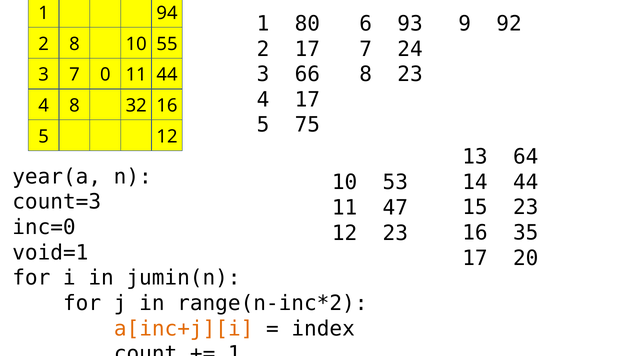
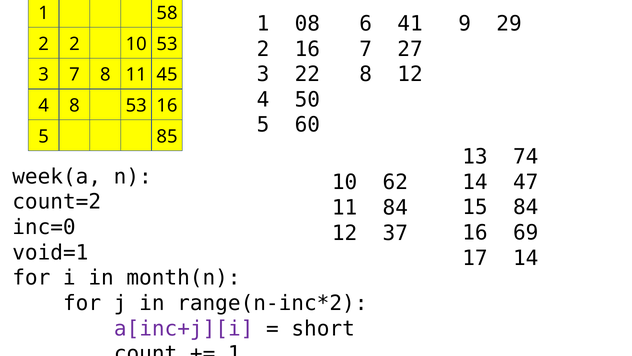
94: 94 -> 58 (167, 13)
80: 80 -> 08 (307, 24)
93: 93 -> 41 (410, 24)
92: 92 -> 29 (509, 24)
2 8: 8 -> 2 (74, 44)
10 55: 55 -> 53 (167, 44)
2 17: 17 -> 16 (307, 49)
24: 24 -> 27 (410, 49)
66: 66 -> 22 (307, 74)
8 23: 23 -> 12 (410, 74)
7 0: 0 -> 8 (105, 75)
11 44: 44 -> 45 (167, 75)
4 17: 17 -> 50 (307, 100)
8 32: 32 -> 53 (136, 106)
75: 75 -> 60 (307, 125)
5 12: 12 -> 85 (167, 136)
64: 64 -> 74 (526, 157)
year(a: year(a -> week(a (57, 176)
14 44: 44 -> 47 (526, 182)
53: 53 -> 62 (395, 182)
count=3: count=3 -> count=2 (57, 202)
15 23: 23 -> 84 (526, 207)
11 47: 47 -> 84 (395, 207)
35: 35 -> 69 (526, 232)
12 23: 23 -> 37 (395, 233)
17 20: 20 -> 14 (526, 258)
jumin(n: jumin(n -> month(n (183, 278)
a[inc+j][i colour: orange -> purple (184, 328)
index: index -> short (323, 328)
